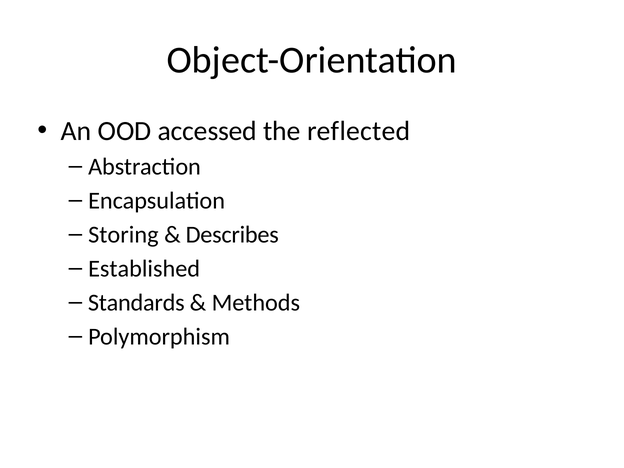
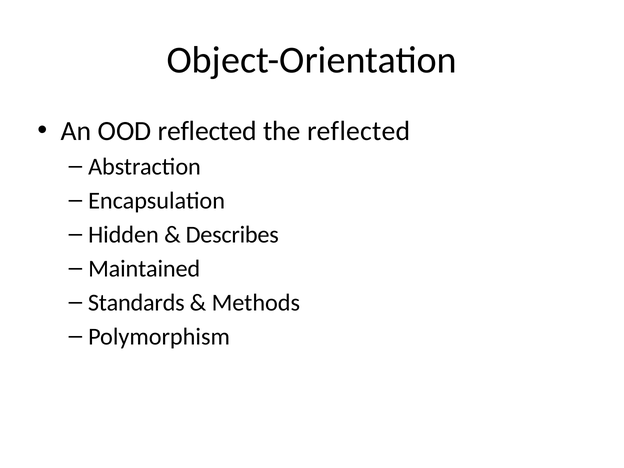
OOD accessed: accessed -> reflected (207, 131)
Storing: Storing -> Hidden (123, 235)
Established: Established -> Maintained (144, 269)
